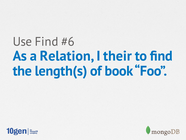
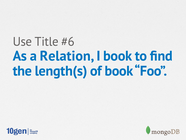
Use Find: Find -> Title (47, 42)
I their: their -> book (118, 56)
